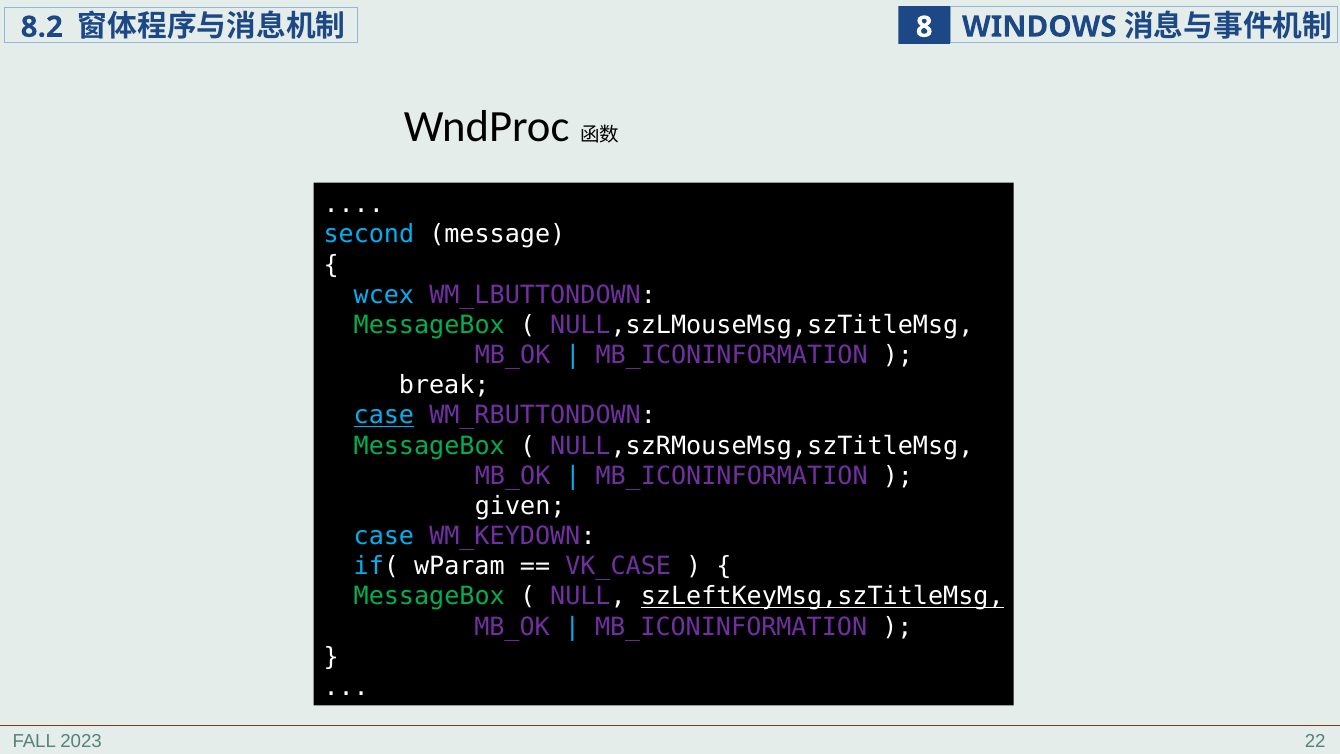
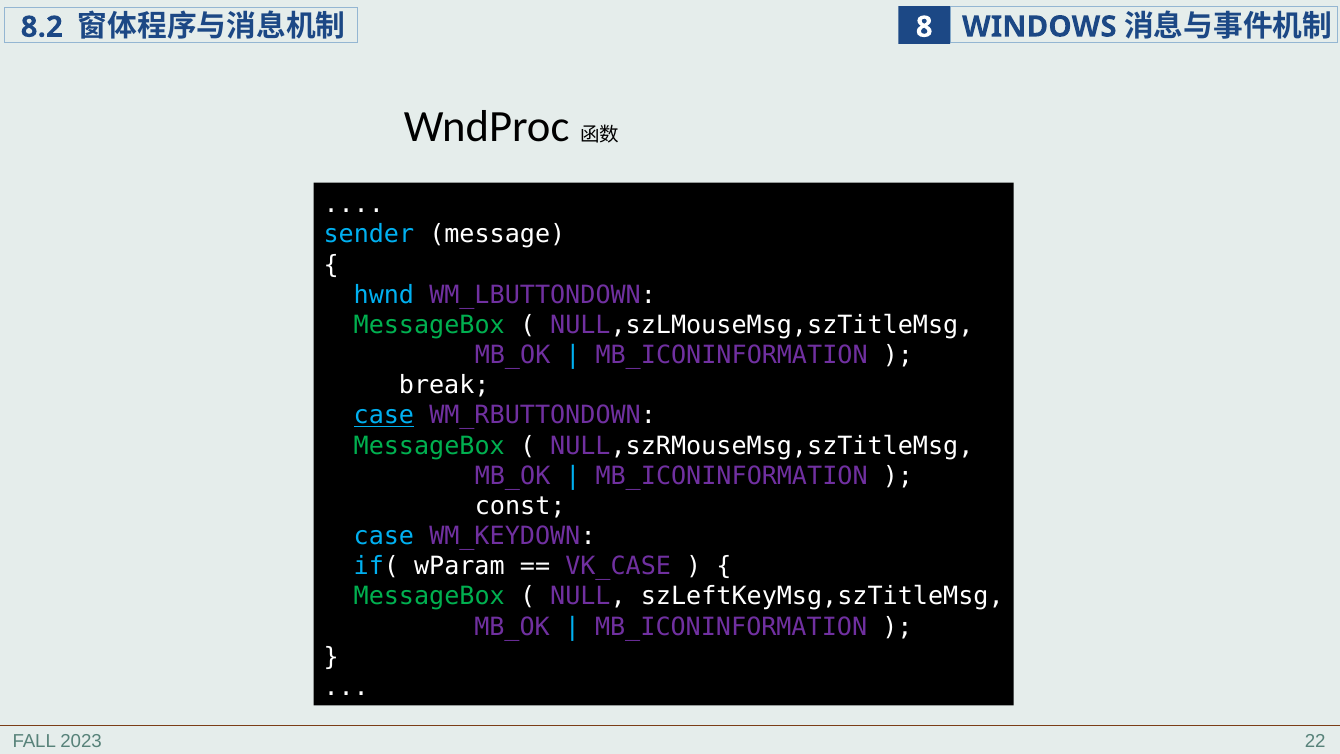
second: second -> sender (369, 235)
wcex: wcex -> hwnd (384, 295)
given: given -> const (520, 506)
szLeftKeyMsg,szTitleMsg underline: present -> none (822, 596)
